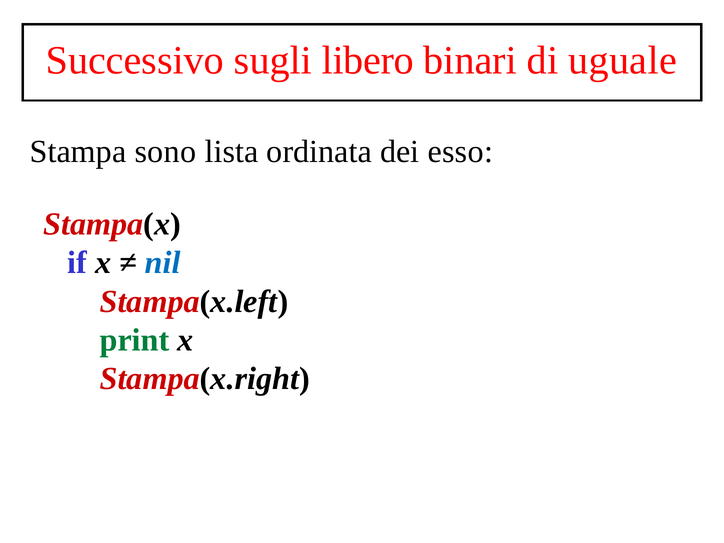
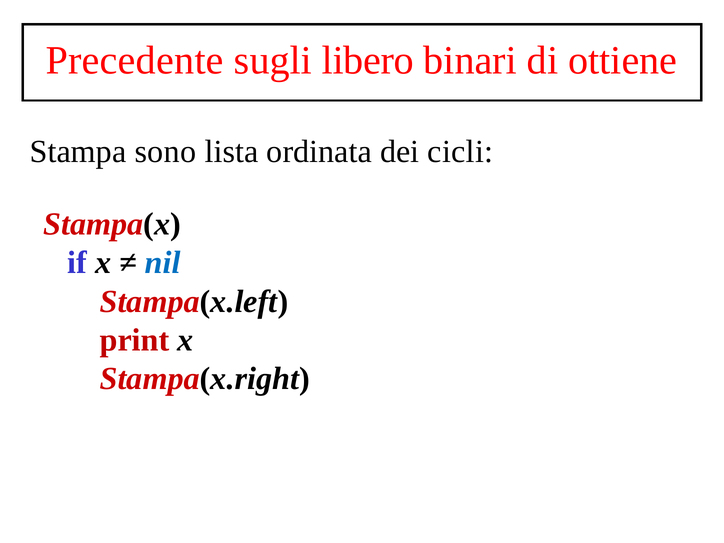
Successivo: Successivo -> Precedente (135, 61)
uguale: uguale -> ottiene (623, 61)
esso: esso -> cicli (460, 152)
print colour: green -> red (134, 340)
